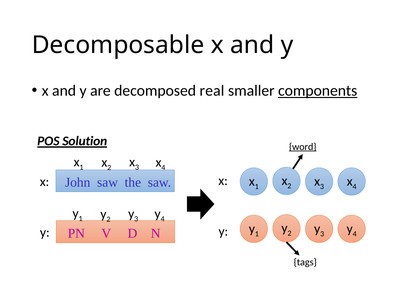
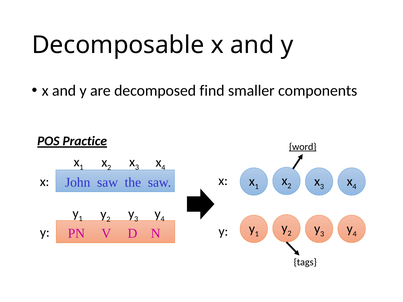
real: real -> find (212, 91)
components underline: present -> none (318, 91)
Solution: Solution -> Practice (85, 141)
